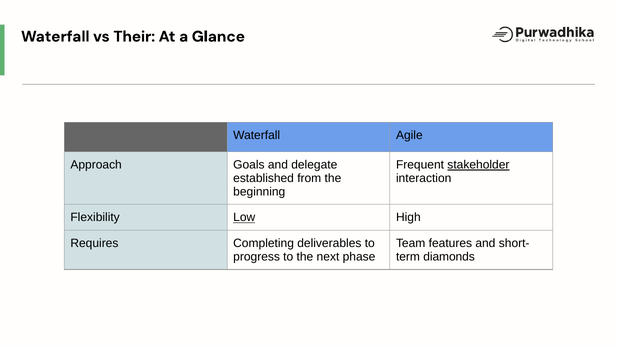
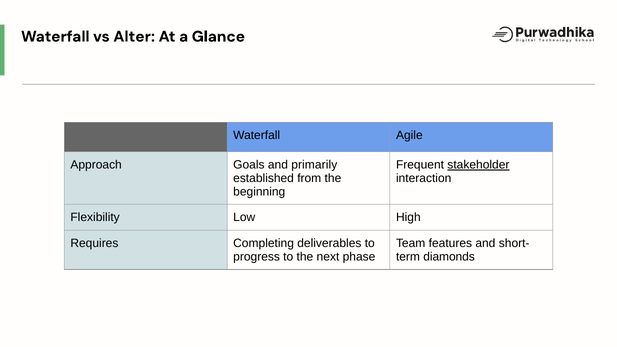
Their: Their -> Alter (134, 37)
delegate: delegate -> primarily (314, 165)
Low underline: present -> none (244, 218)
